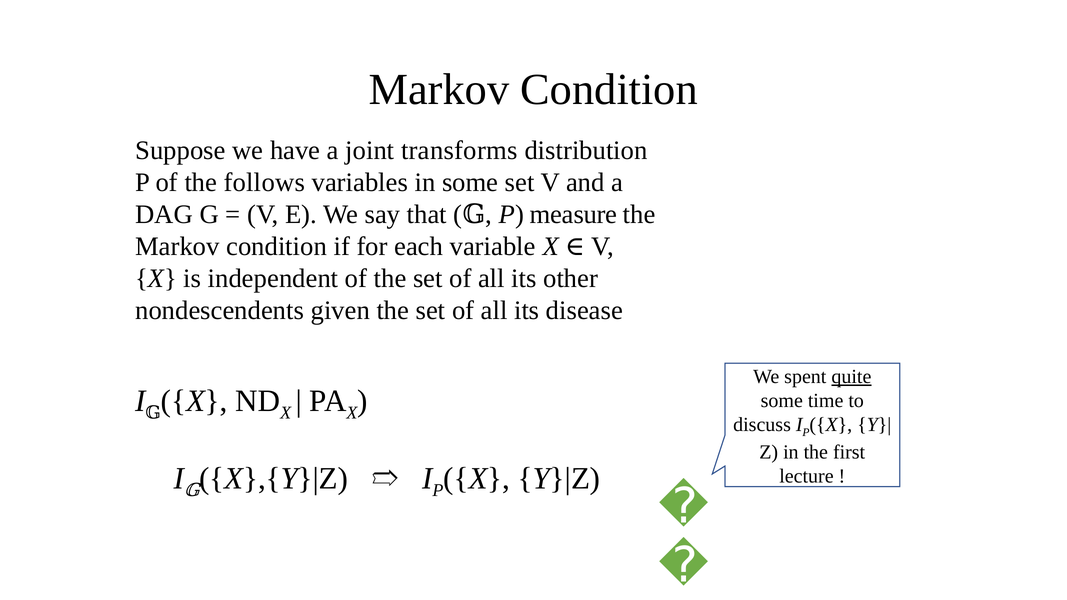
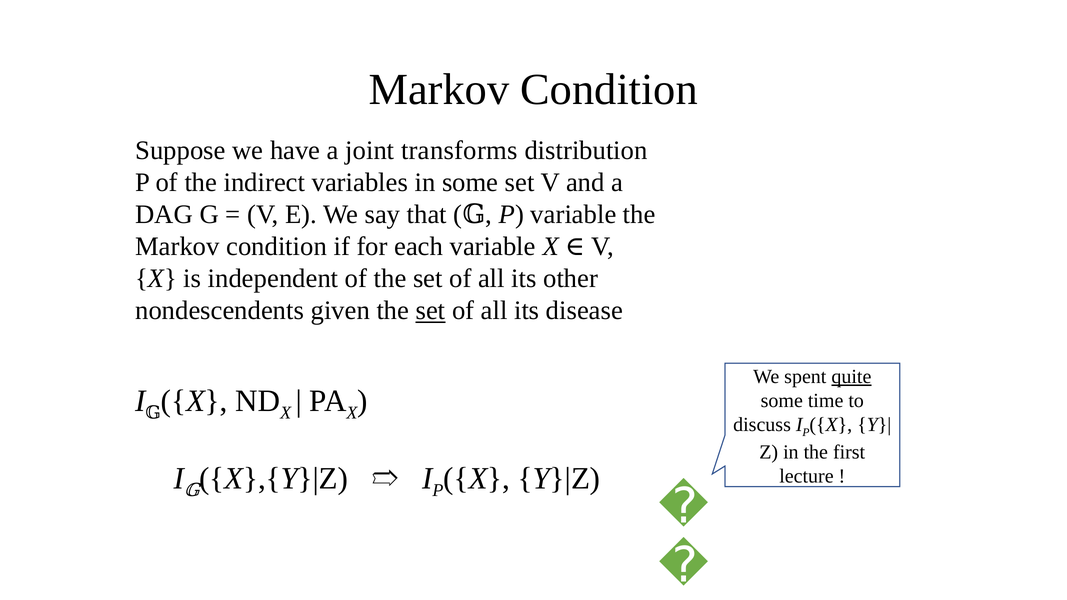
follows: follows -> indirect (264, 183)
P measure: measure -> variable (573, 215)
set underline: none -> present (431, 311)
